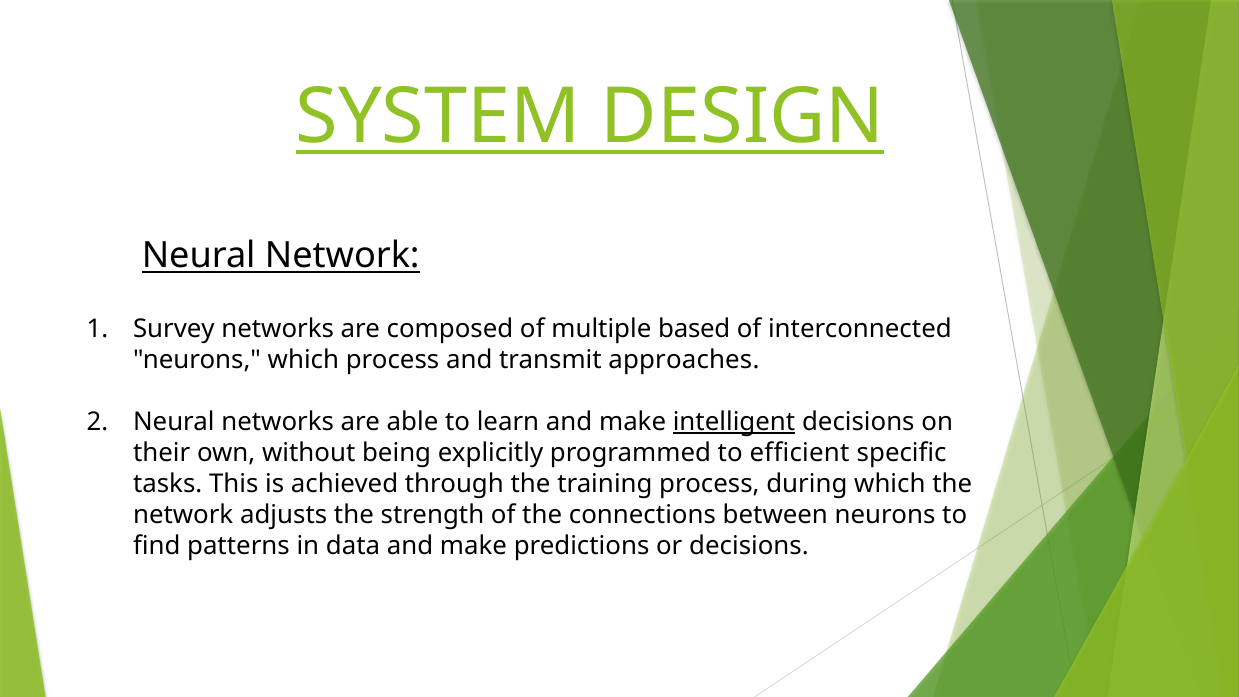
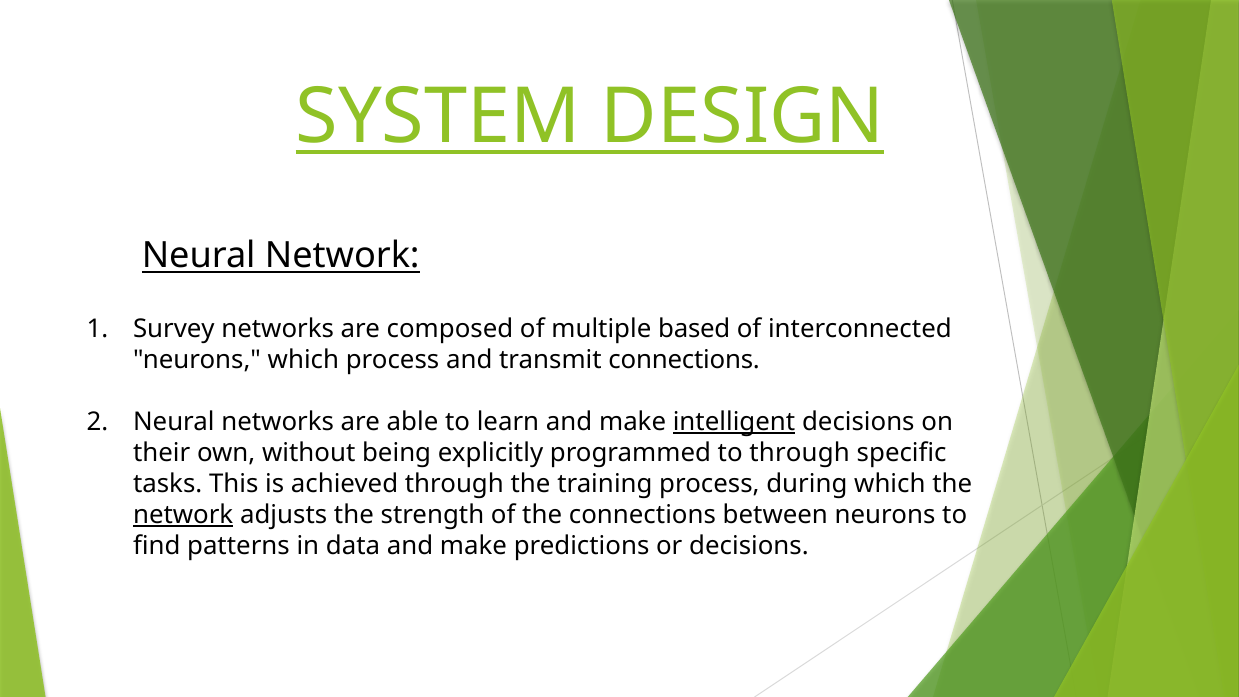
transmit approaches: approaches -> connections (684, 360)
to efficient: efficient -> through (800, 453)
network underline: none -> present (183, 515)
